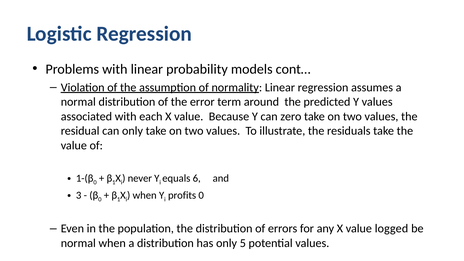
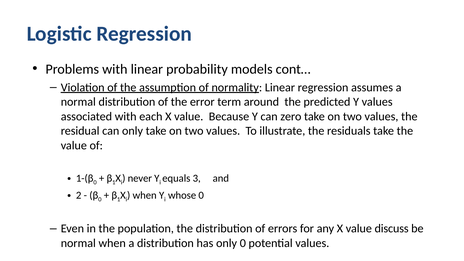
6: 6 -> 3 (197, 178)
3: 3 -> 2 (79, 195)
profits: profits -> whose (182, 195)
logged: logged -> discuss (392, 229)
only 5: 5 -> 0 (243, 243)
